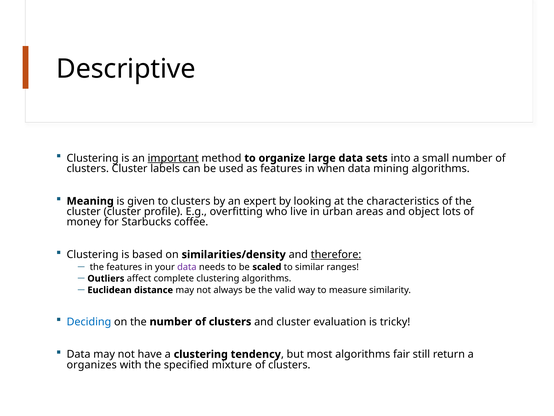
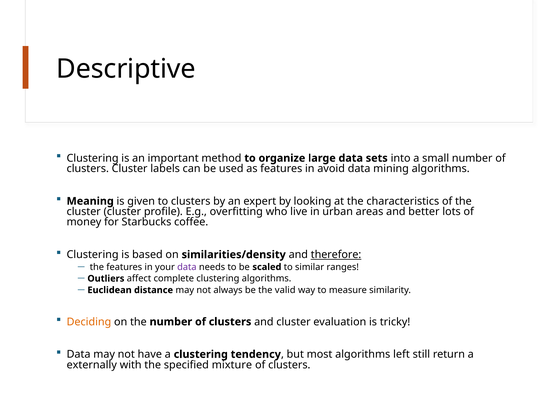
important underline: present -> none (173, 158)
when: when -> avoid (331, 168)
object: object -> better (424, 211)
Deciding colour: blue -> orange (89, 321)
fair: fair -> left (401, 354)
organizes: organizes -> externally (92, 364)
